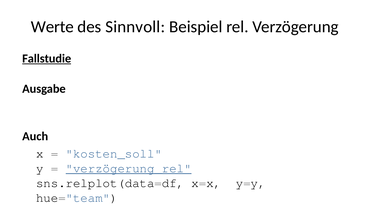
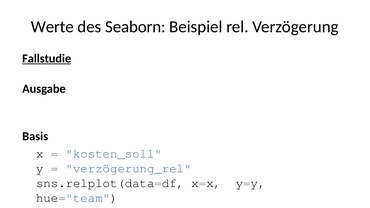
Sinnvoll: Sinnvoll -> Seaborn (135, 27)
Auch: Auch -> Basis (35, 136)
verzögerung_rel underline: present -> none (129, 168)
